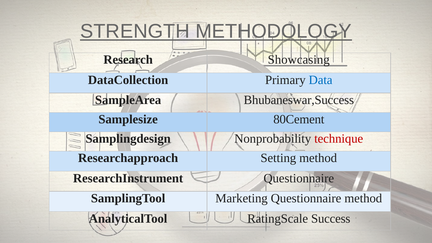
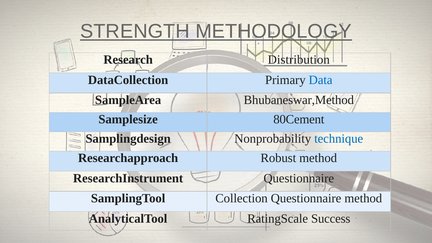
Showcasing: Showcasing -> Distribution (299, 60)
Bhubaneswar,Success: Bhubaneswar,Success -> Bhubaneswar,Method (299, 100)
technique colour: red -> blue (339, 139)
Setting: Setting -> Robust (278, 158)
Marketing: Marketing -> Collection (242, 198)
